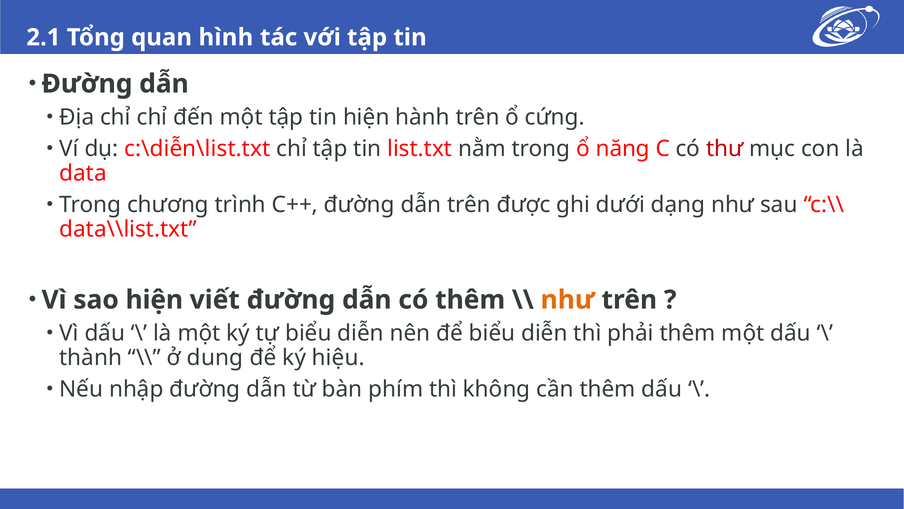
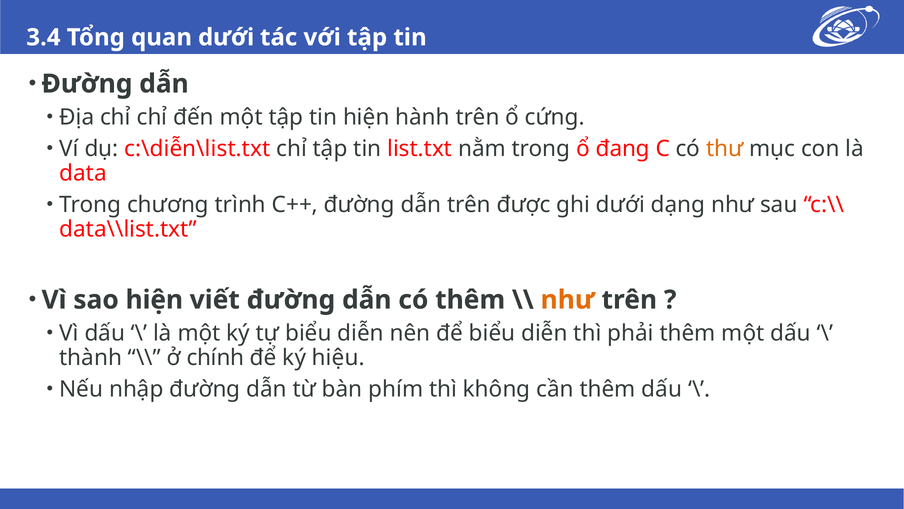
2.1: 2.1 -> 3.4 (43, 37)
hình: hình -> dưới (226, 37)
năng: năng -> đang (623, 149)
thư colour: red -> orange (725, 149)
dụng: dụng -> chính (215, 358)
